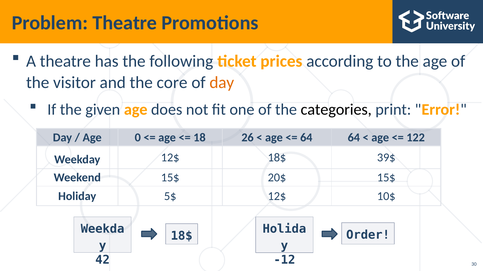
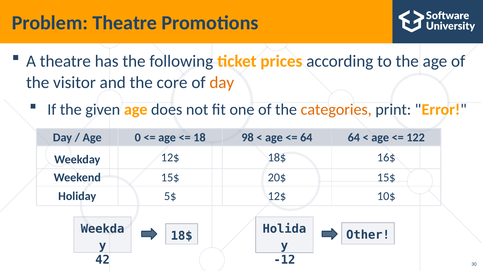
categories colour: black -> orange (336, 110)
26: 26 -> 98 (248, 138)
39$: 39$ -> 16$ (386, 158)
Order: Order -> Other (368, 235)
